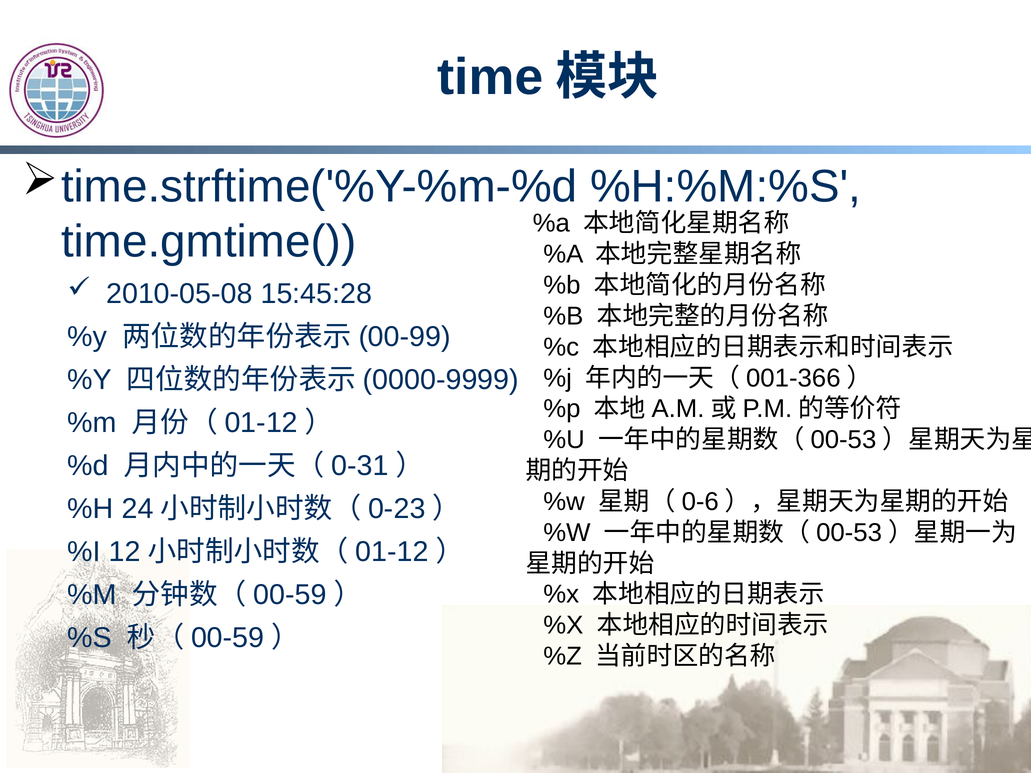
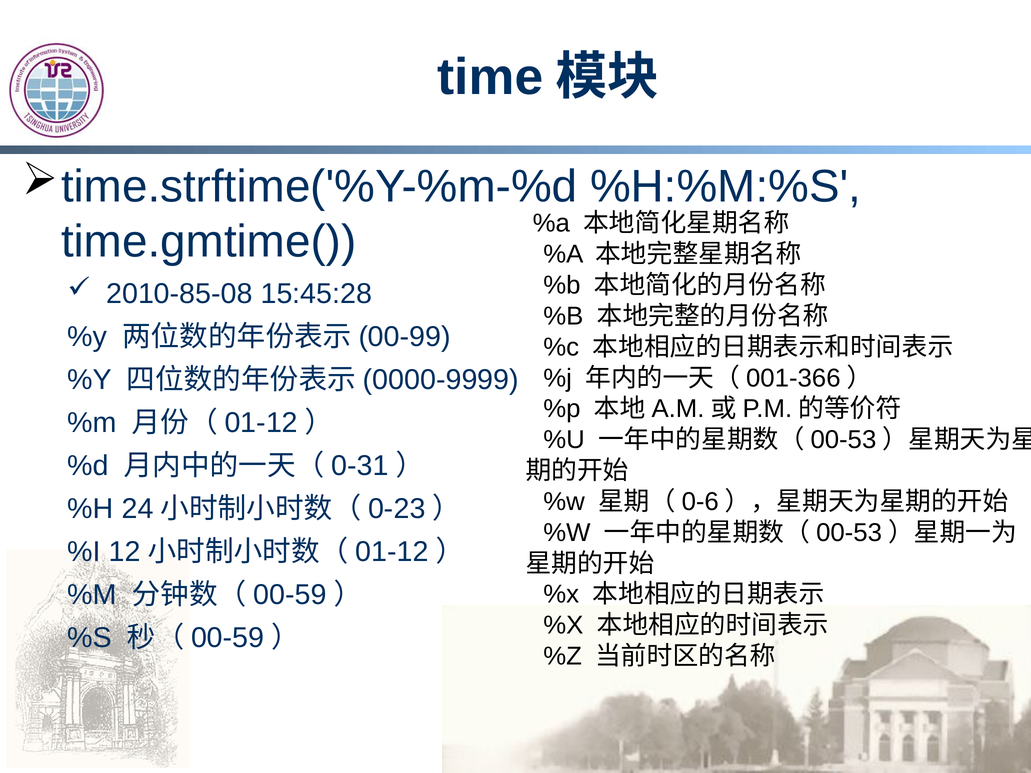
2010-05-08: 2010-05-08 -> 2010-85-08 (179, 294)
